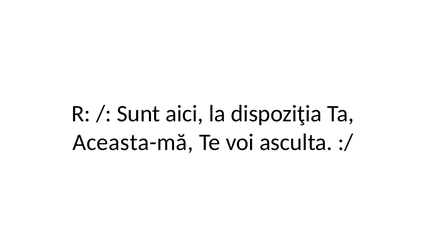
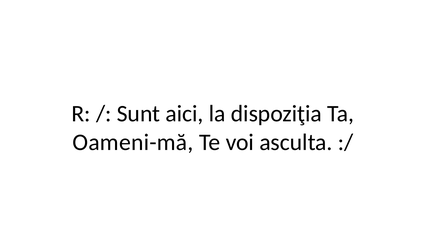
Aceasta-mă: Aceasta-mă -> Oameni-mă (133, 142)
